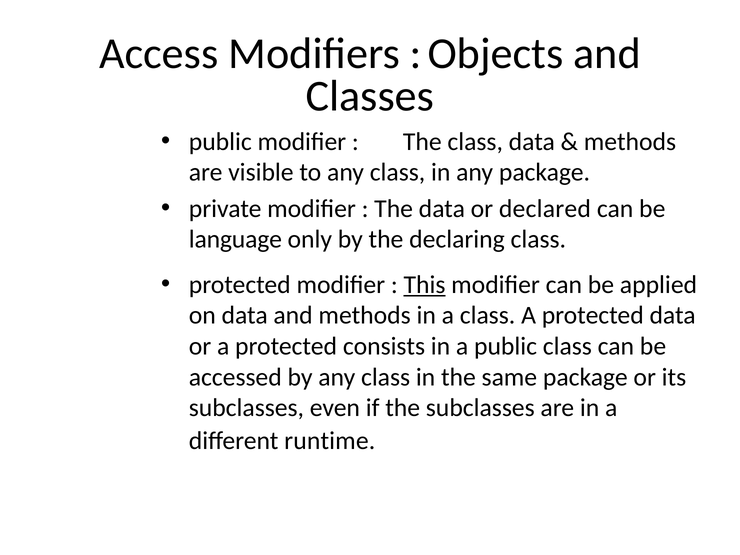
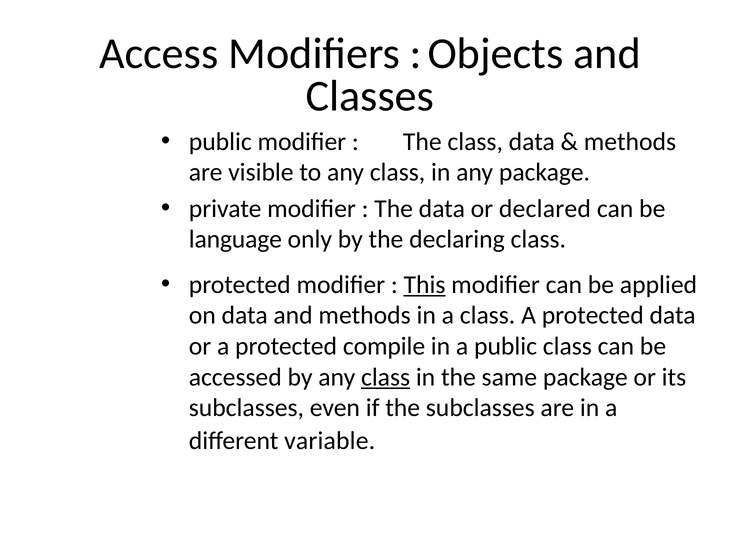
consists: consists -> compile (384, 346)
class underline: none -> present (386, 377)
runtime: runtime -> variable (330, 441)
